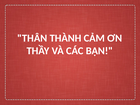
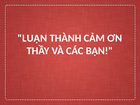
THÂN: THÂN -> LUẬN (32, 38)
